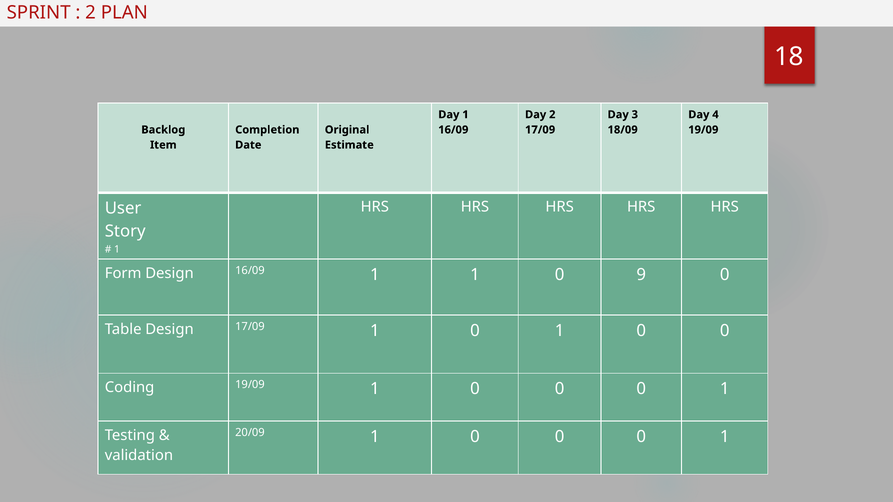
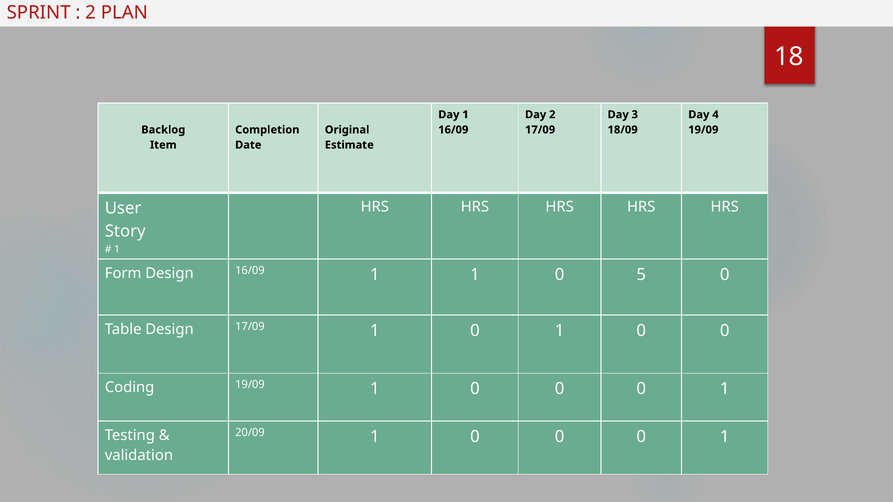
9: 9 -> 5 (641, 275)
